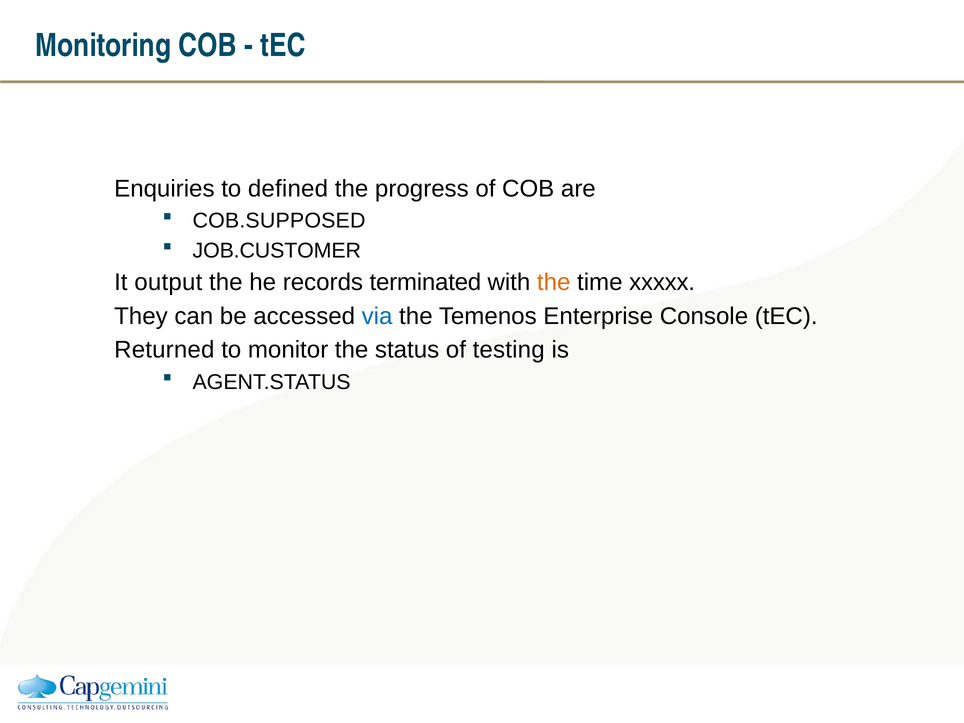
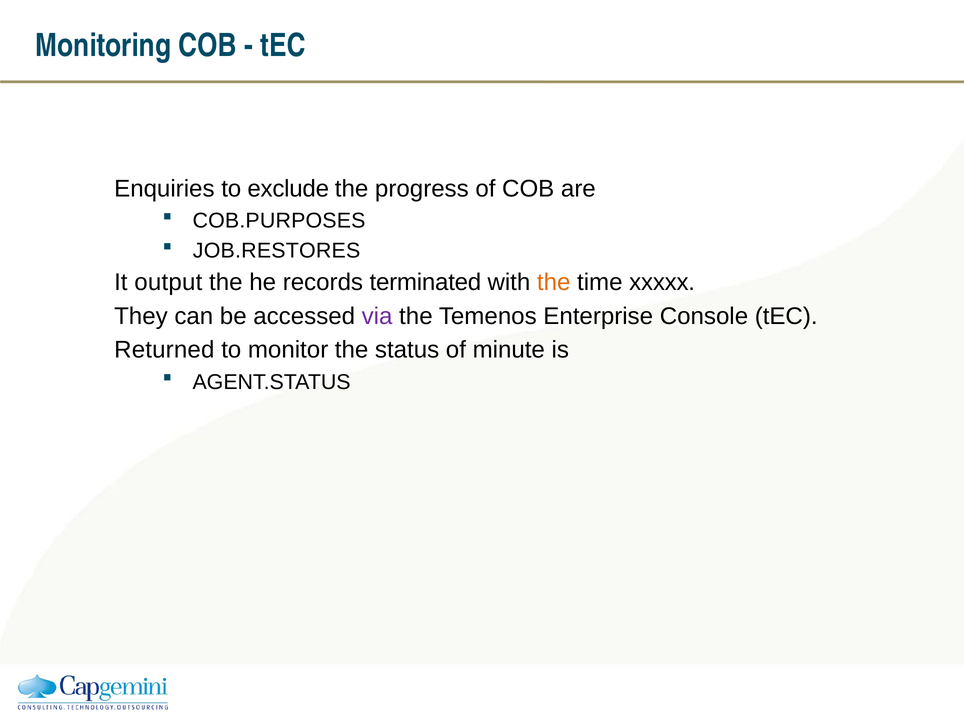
defined: defined -> exclude (288, 189)
COB.SUPPOSED: COB.SUPPOSED -> COB.PURPOSES (279, 221)
JOB.CUSTOMER: JOB.CUSTOMER -> JOB.RESTORES (277, 251)
via colour: blue -> purple (377, 316)
testing: testing -> minute (509, 350)
